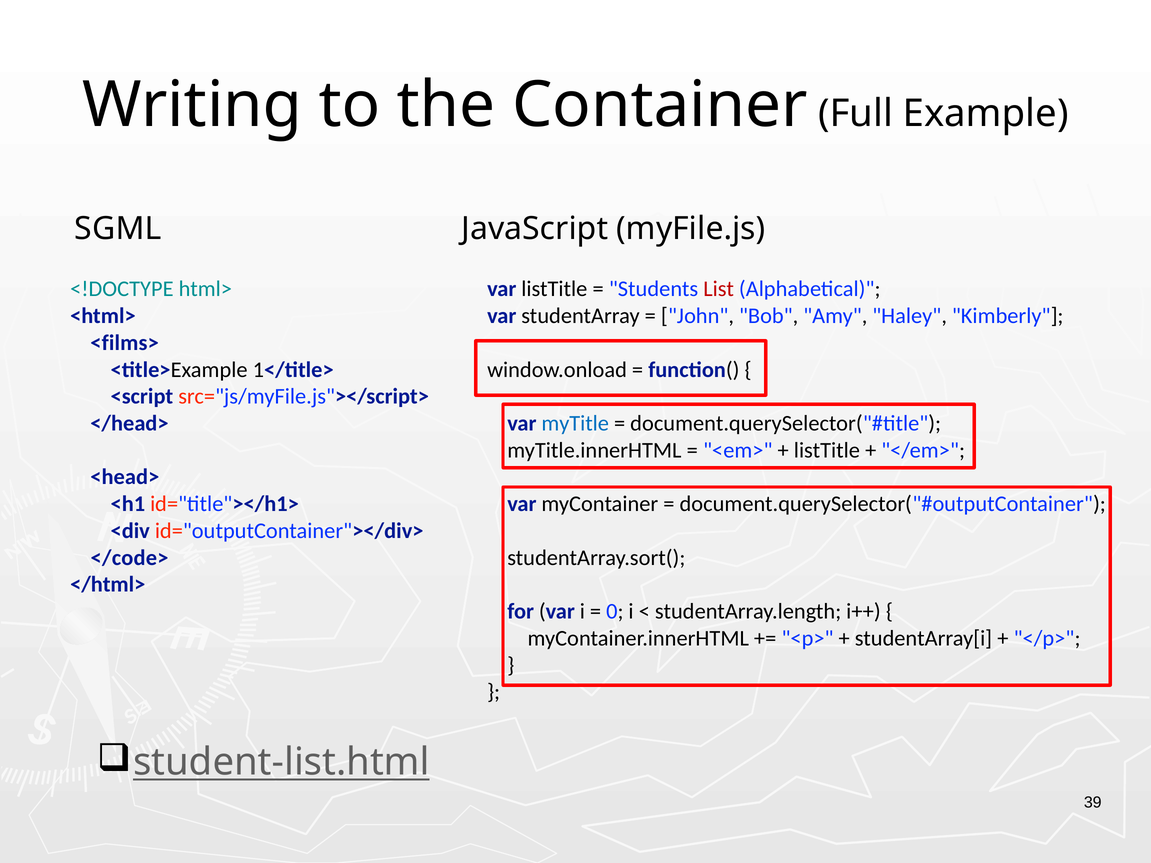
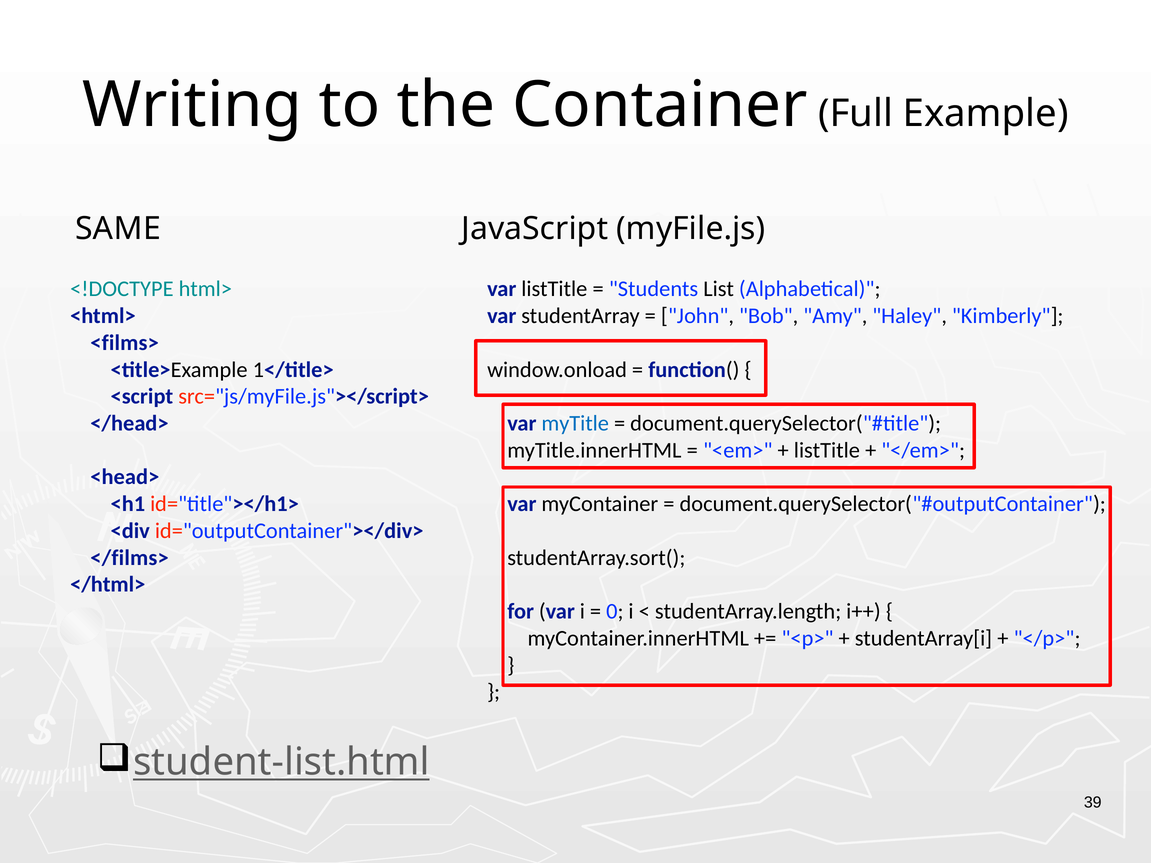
SGML: SGML -> SAME (118, 229)
List colour: red -> black (719, 289)
</code>: </code> -> </films> (130, 558)
